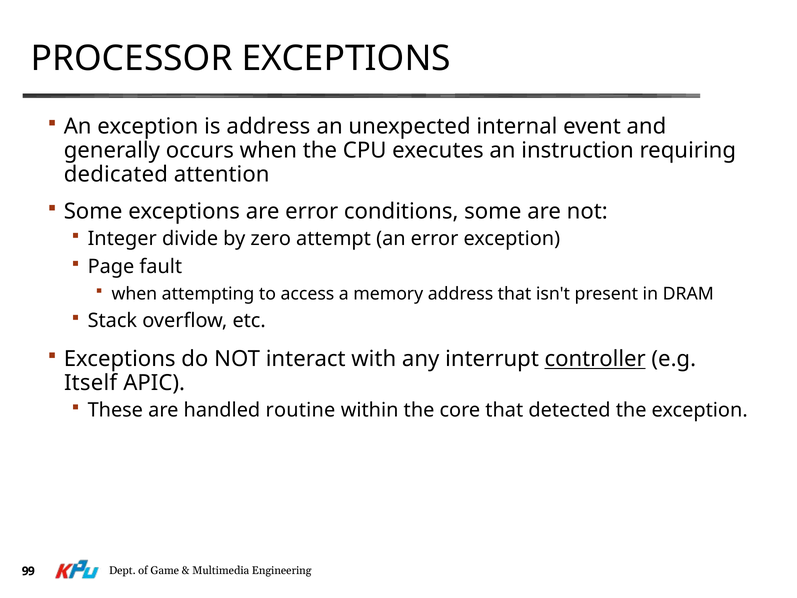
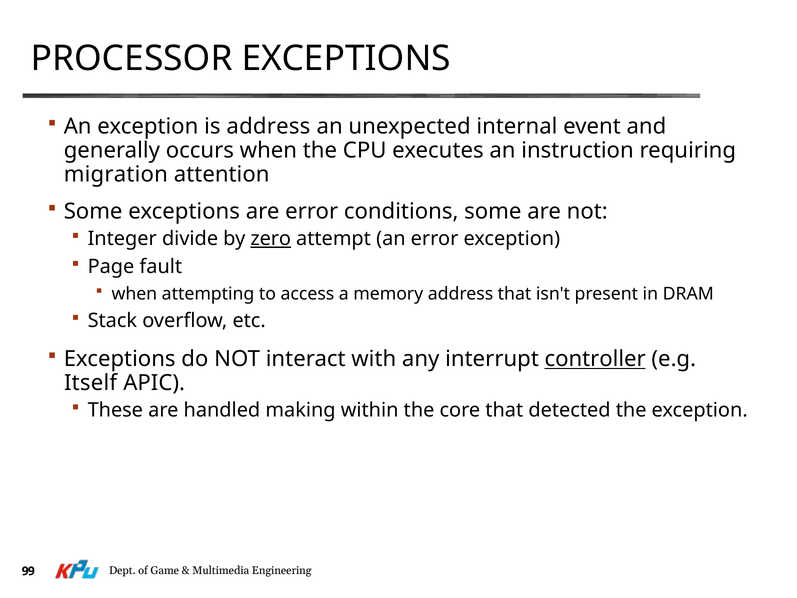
dedicated: dedicated -> migration (116, 174)
zero underline: none -> present (271, 239)
routine: routine -> making (301, 410)
